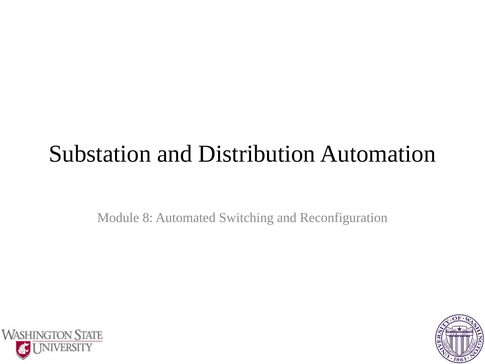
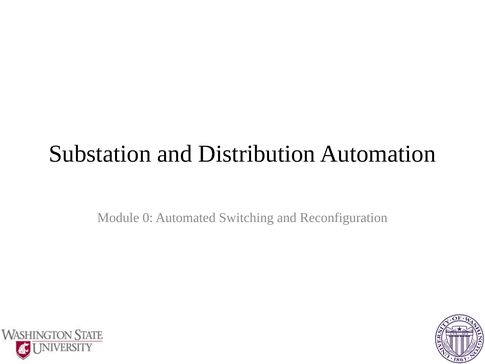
8: 8 -> 0 (148, 218)
